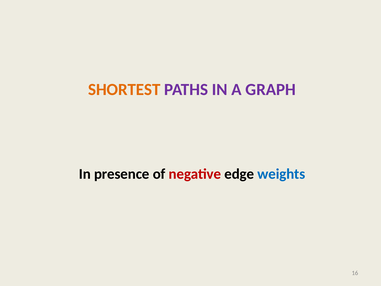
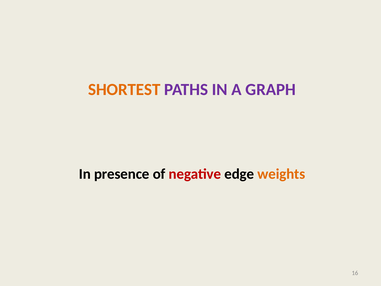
weights colour: blue -> orange (281, 174)
